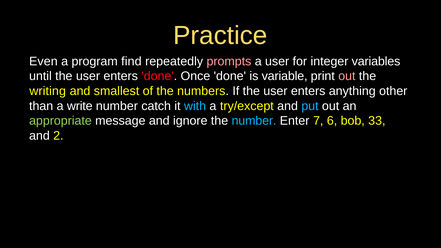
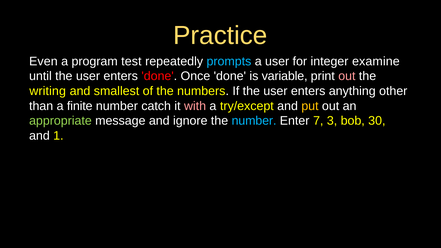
find: find -> test (131, 61)
prompts colour: pink -> light blue (229, 61)
variables: variables -> examine (376, 61)
write: write -> finite (80, 106)
with colour: light blue -> pink (195, 106)
put colour: light blue -> yellow (310, 106)
6: 6 -> 3 (332, 121)
33: 33 -> 30 (377, 121)
2: 2 -> 1 (58, 136)
